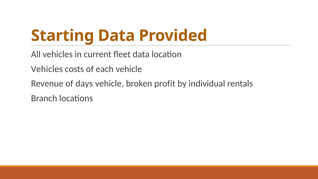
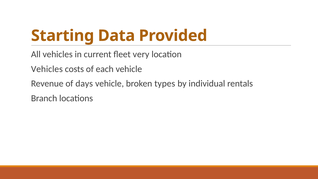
fleet data: data -> very (141, 54)
profit: profit -> types (165, 84)
